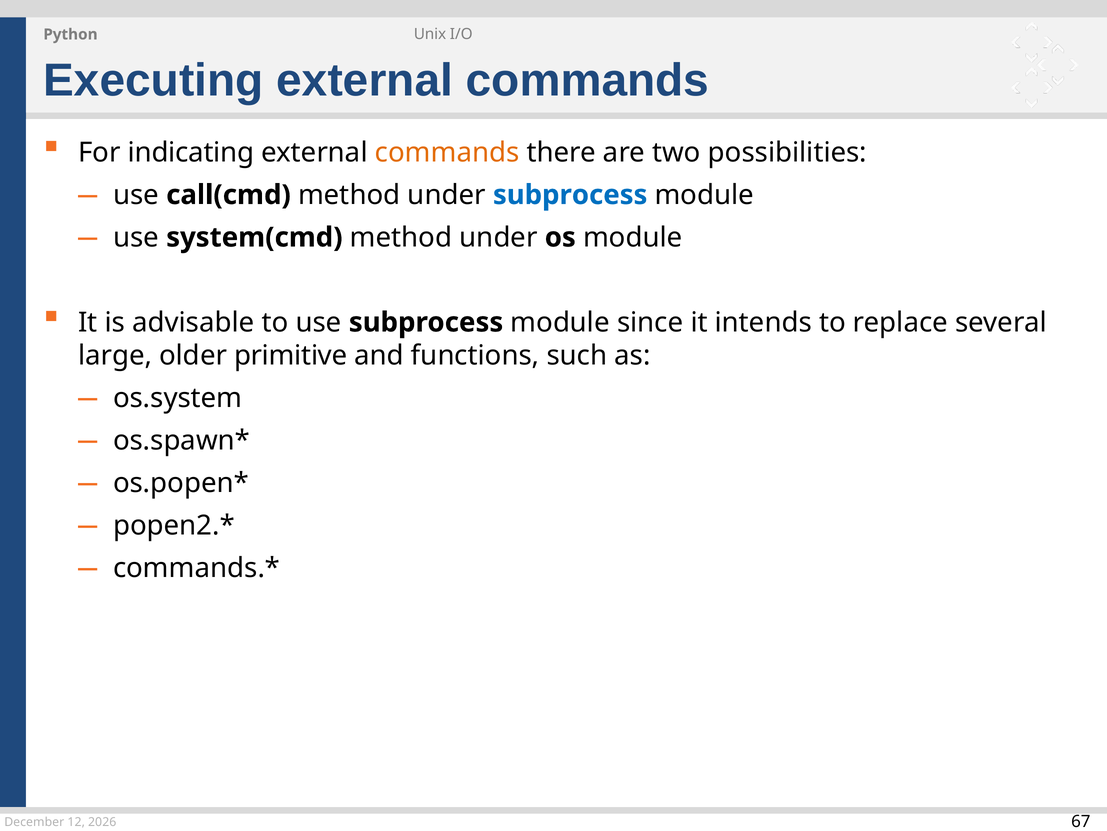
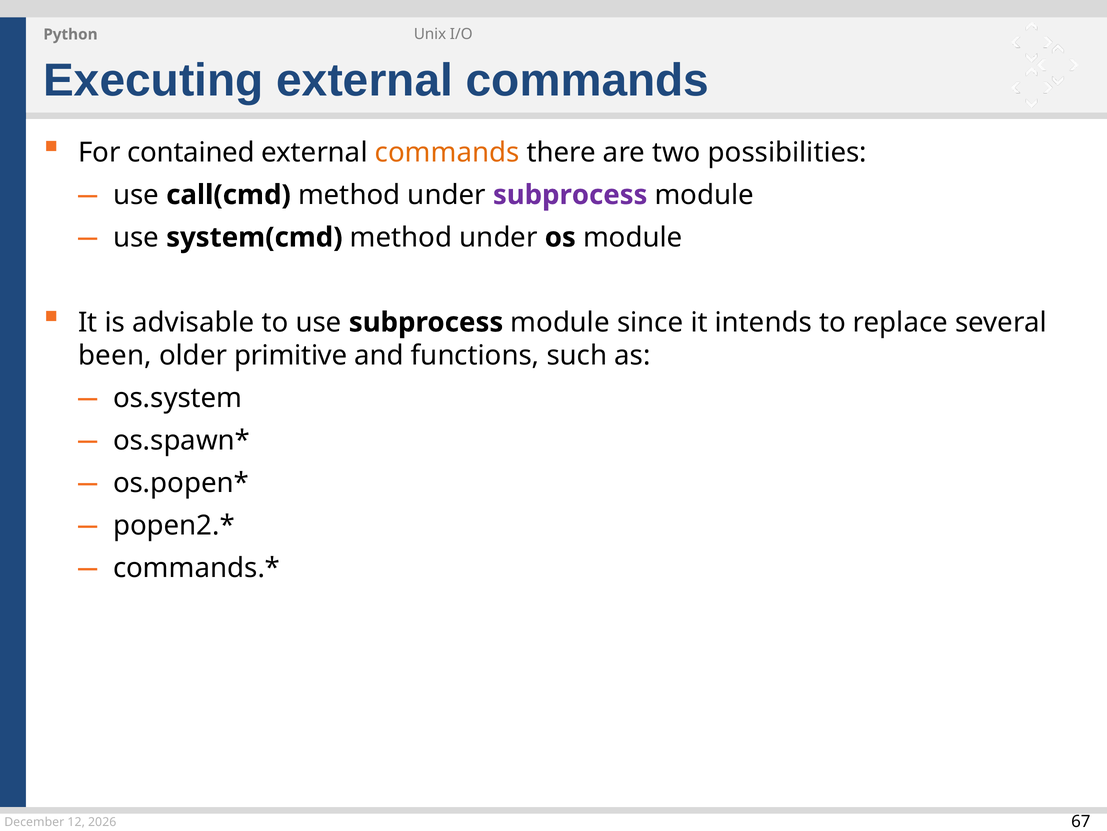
indicating: indicating -> contained (191, 152)
subprocess colour: blue -> purple (570, 195)
large: large -> been (115, 355)
